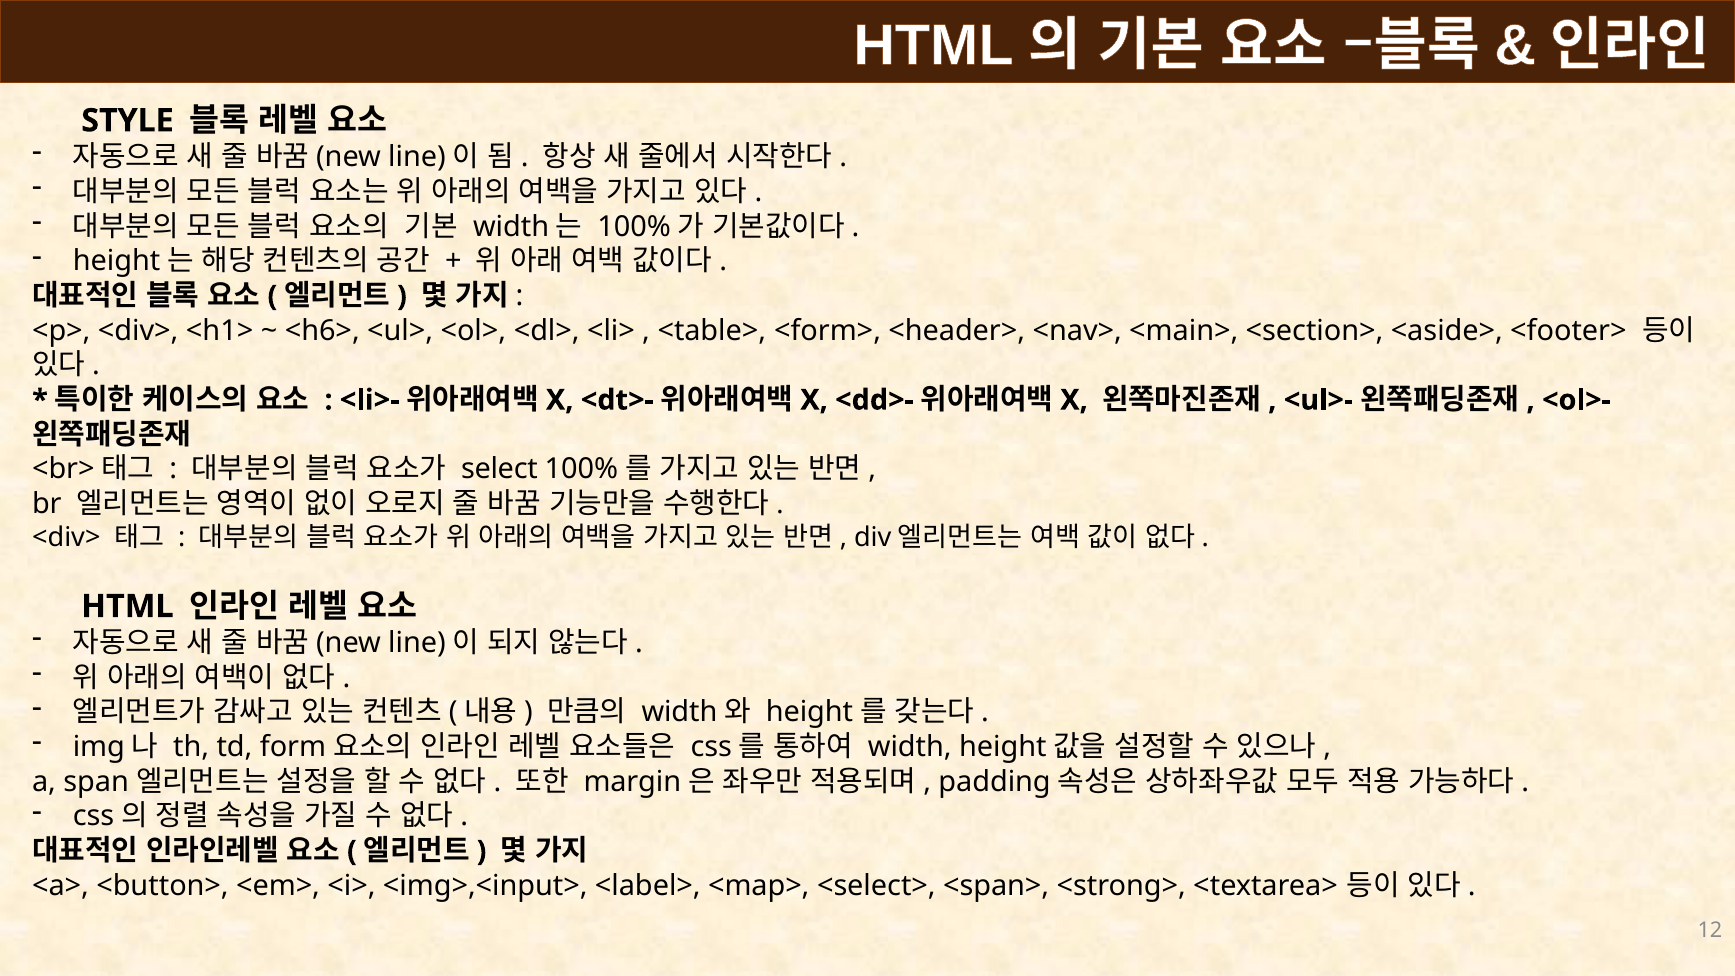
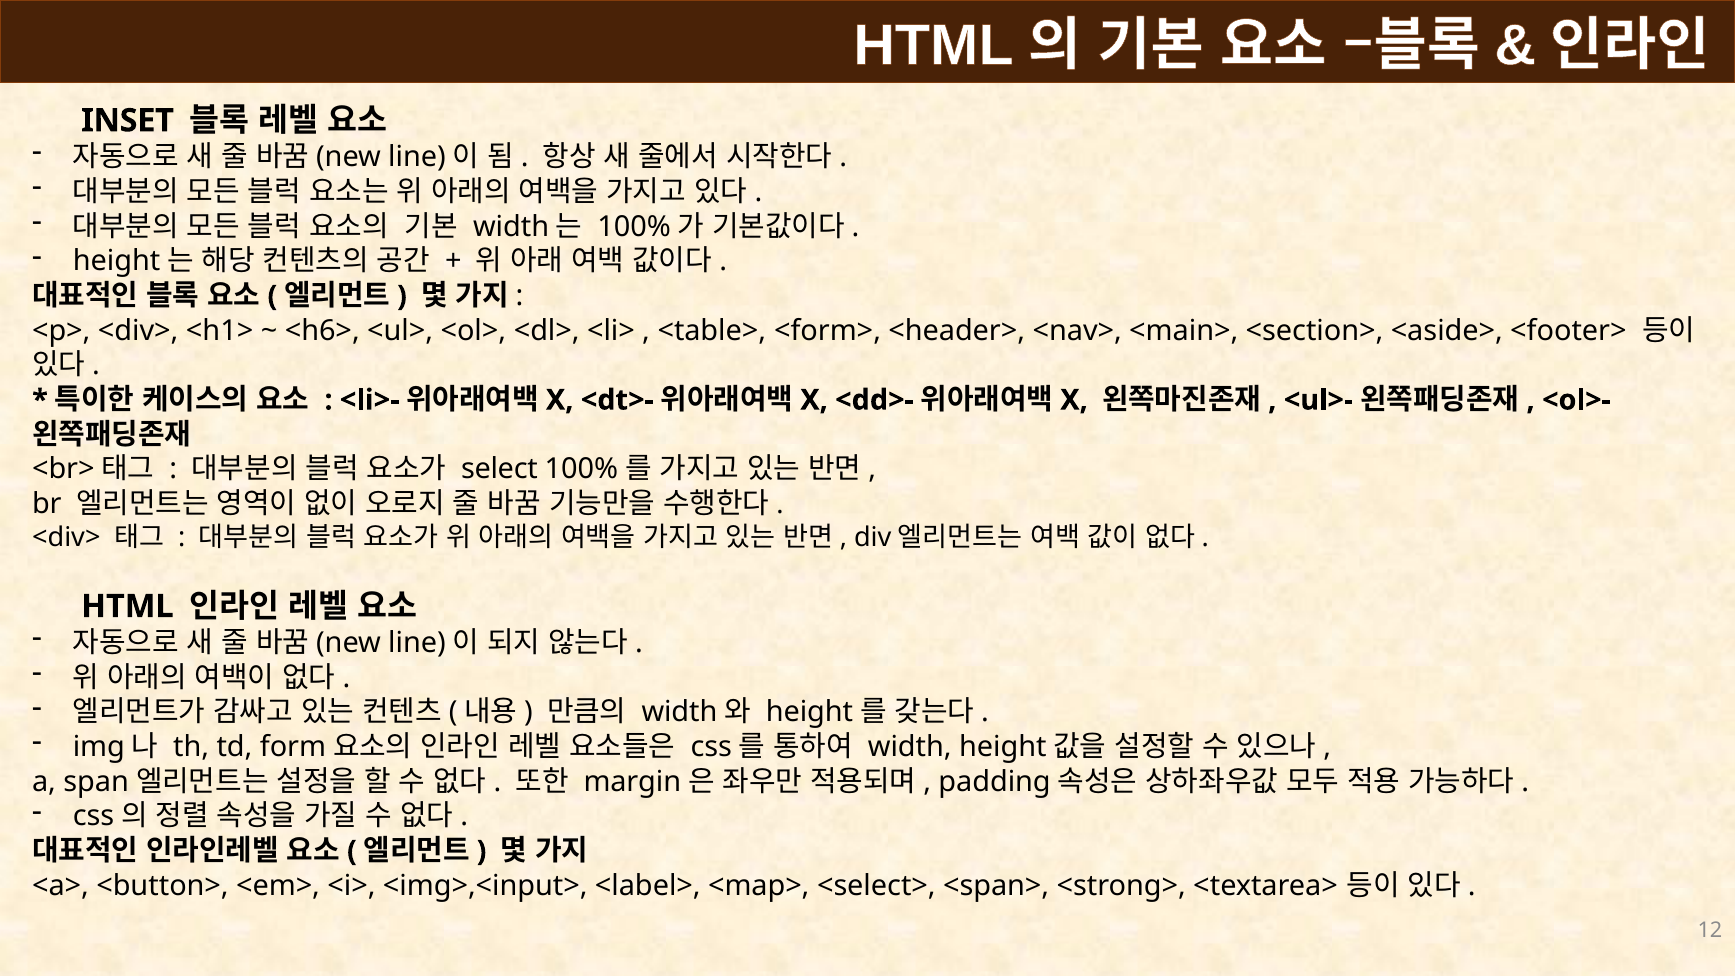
STYLE: STYLE -> INSET (128, 121)
